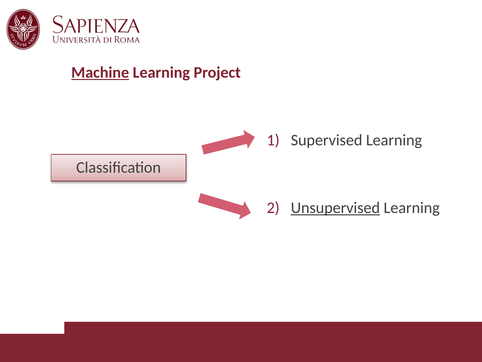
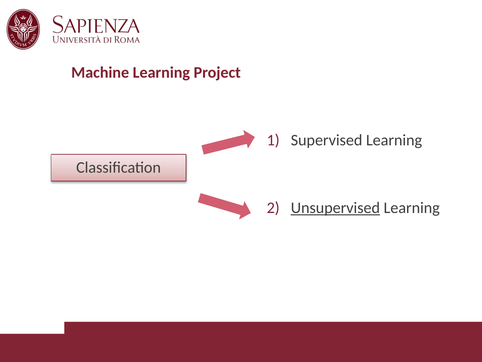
Machine underline: present -> none (100, 72)
